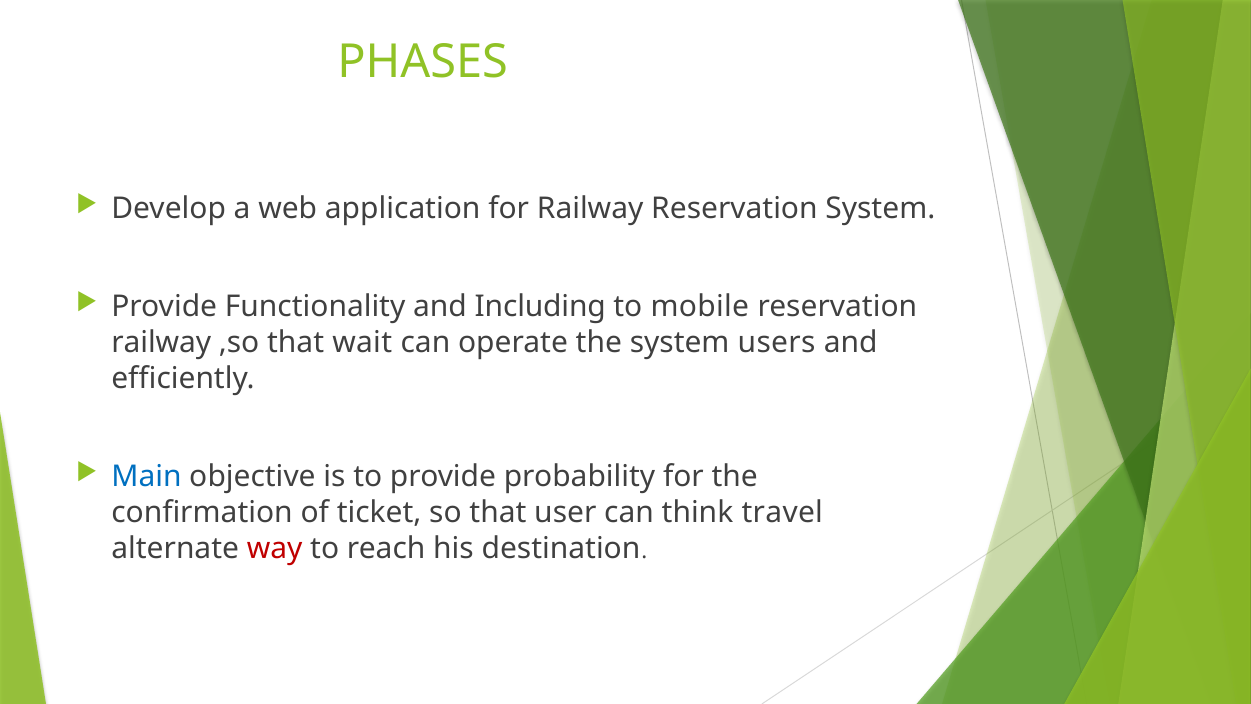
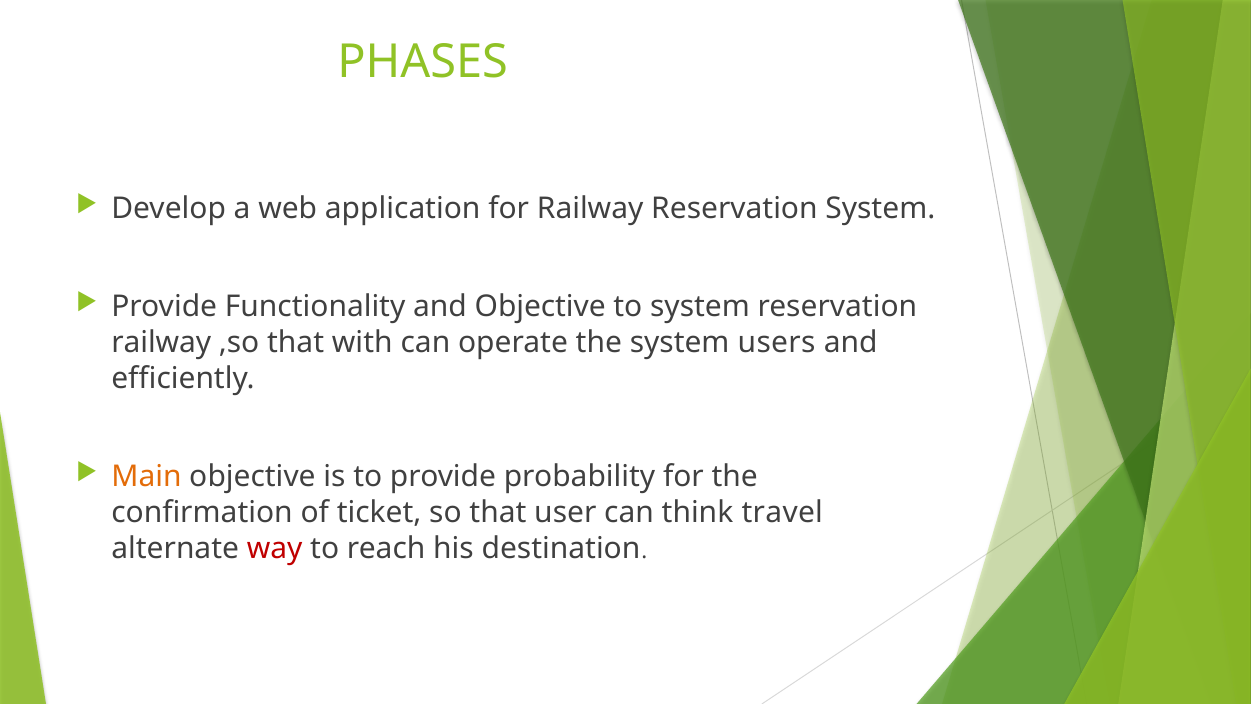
and Including: Including -> Objective (540, 306)
to mobile: mobile -> system (700, 306)
wait: wait -> with (362, 342)
Main colour: blue -> orange (146, 476)
